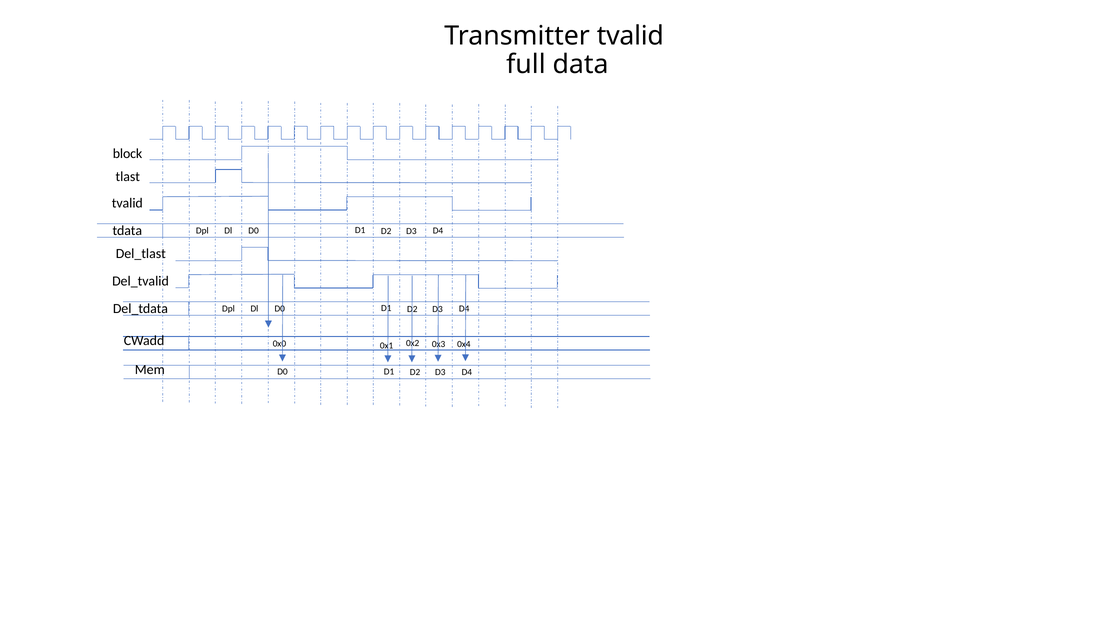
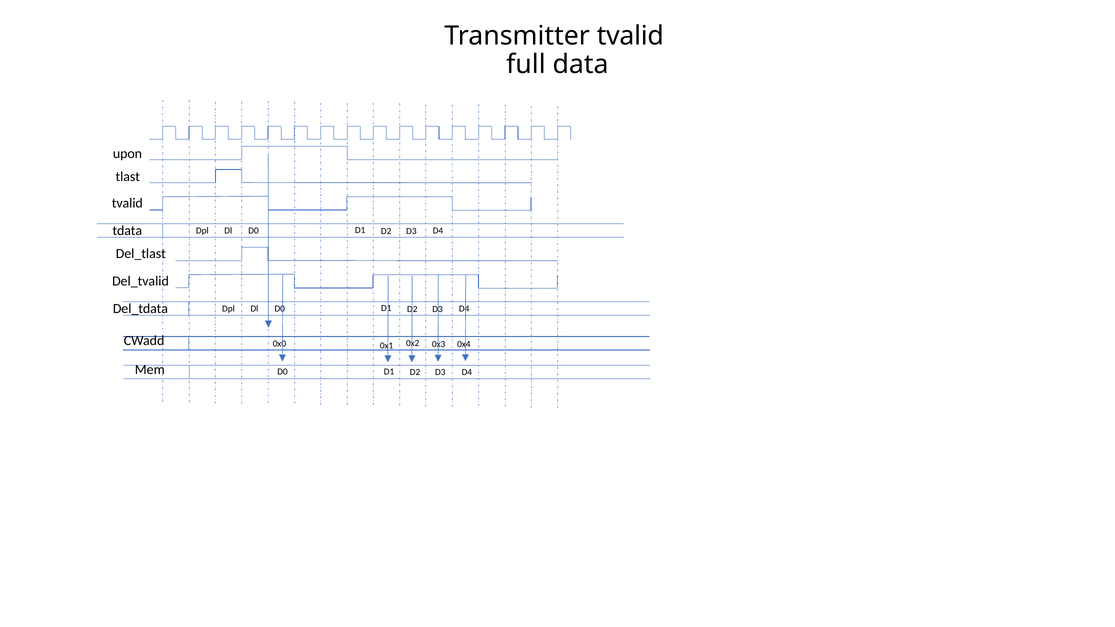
block: block -> upon (127, 154)
